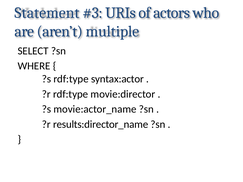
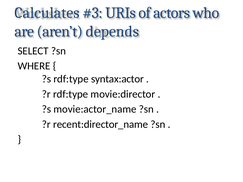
Statement: Statement -> Calculates (47, 13)
multiple: multiple -> depends (112, 31)
results:director_name: results:director_name -> recent:director_name (101, 124)
